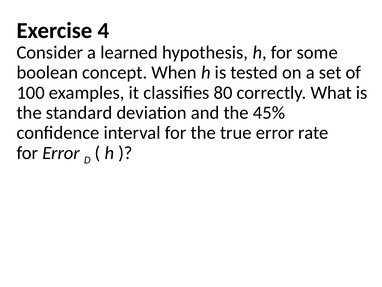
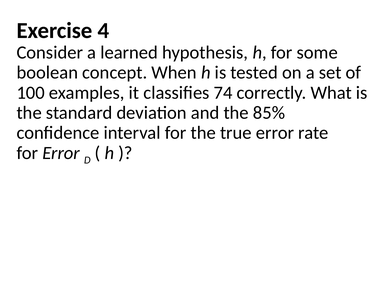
80: 80 -> 74 (223, 92)
45%: 45% -> 85% (269, 113)
